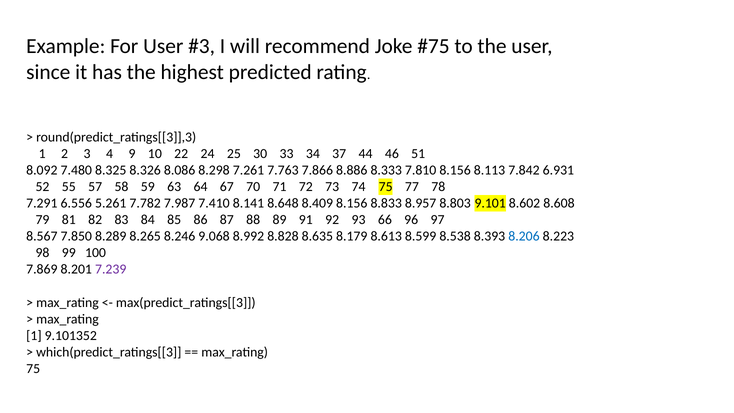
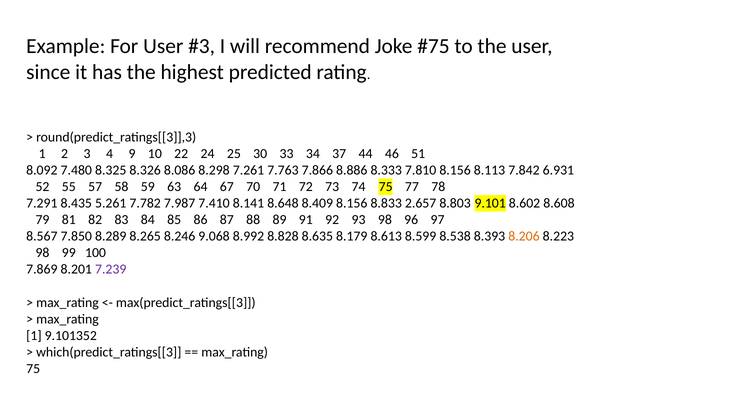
6.556: 6.556 -> 8.435 (76, 203)
8.957: 8.957 -> 2.657 (421, 203)
93 66: 66 -> 98 (385, 220)
8.206 colour: blue -> orange (524, 236)
